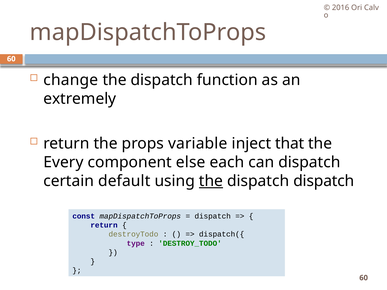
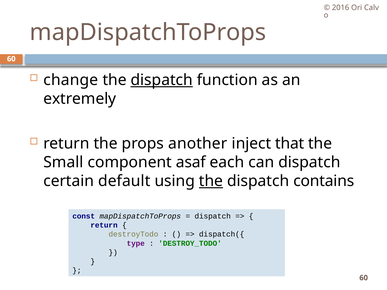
dispatch underline: none -> present (162, 80)
variable: variable -> another (198, 144)
Every: Every -> Small (63, 162)
else: else -> asaf (191, 162)
dispatch dispatch: dispatch -> contains (324, 181)
